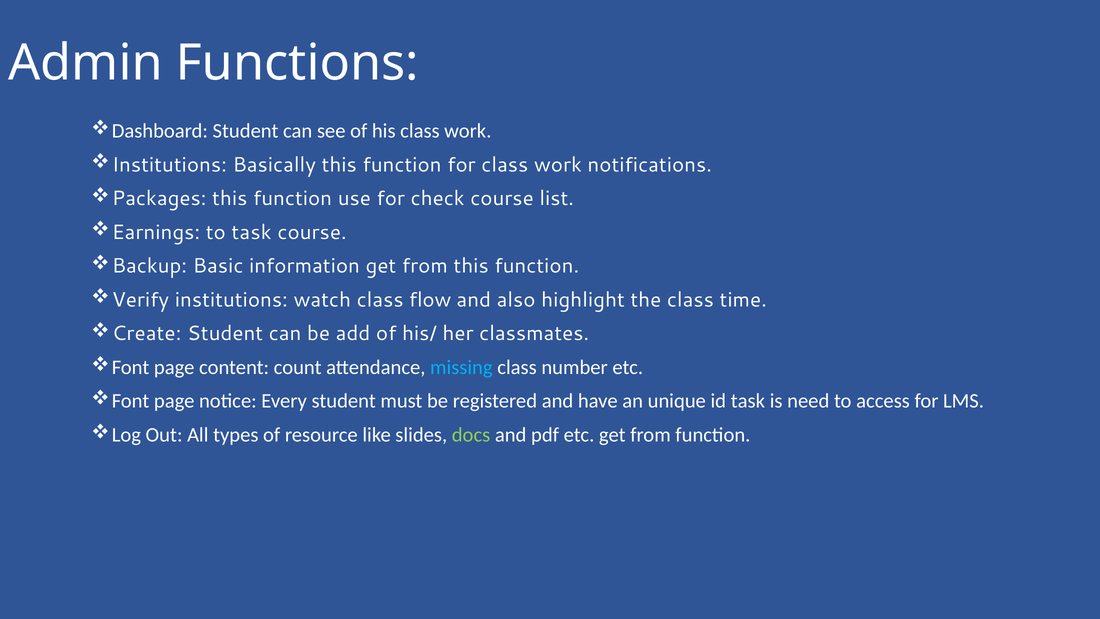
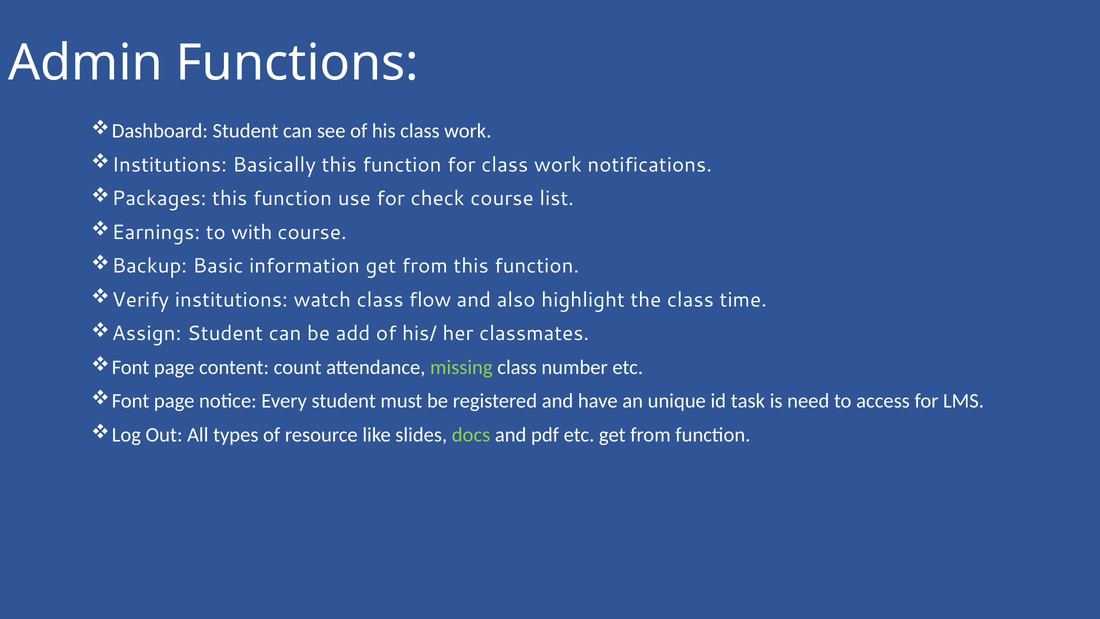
to task: task -> with (252, 232)
Create: Create -> Assign (147, 333)
missing colour: light blue -> light green (461, 367)
